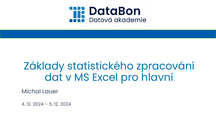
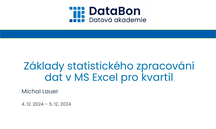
hlavní: hlavní -> kvartil (157, 77)
